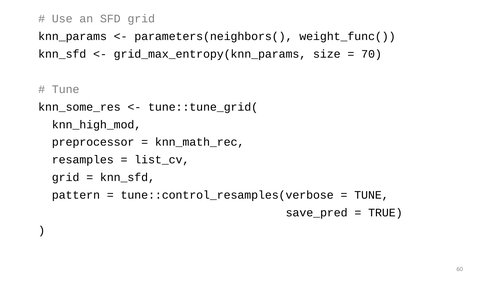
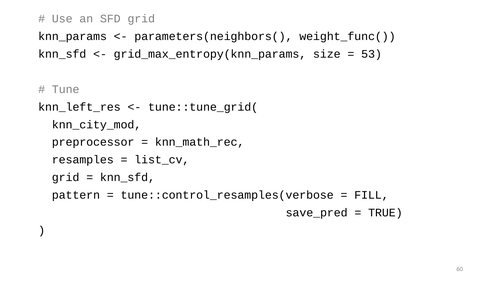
70: 70 -> 53 (372, 54)
knn_some_res: knn_some_res -> knn_left_res (79, 107)
knn_high_mod: knn_high_mod -> knn_city_mod (97, 124)
TUNE: TUNE -> FILL (371, 195)
